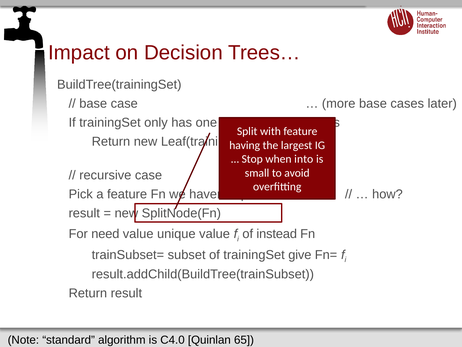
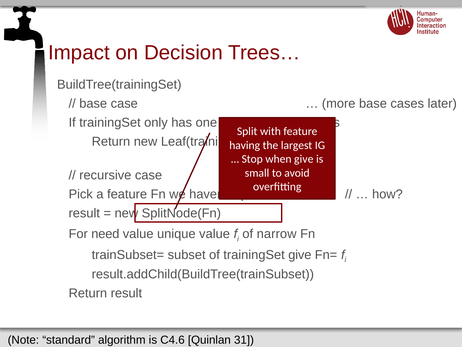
when into: into -> give (304, 159)
instead: instead -> narrow (277, 234)
C4.0: C4.0 -> C4.6 (172, 340)
65: 65 -> 31 (244, 340)
